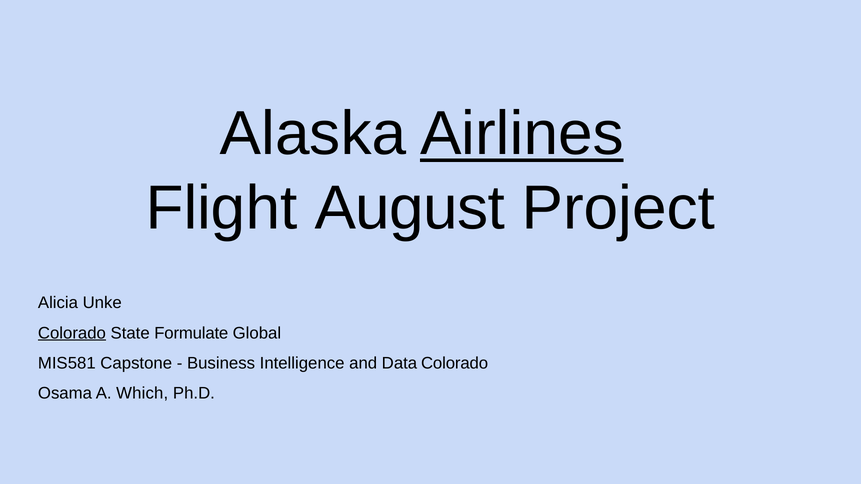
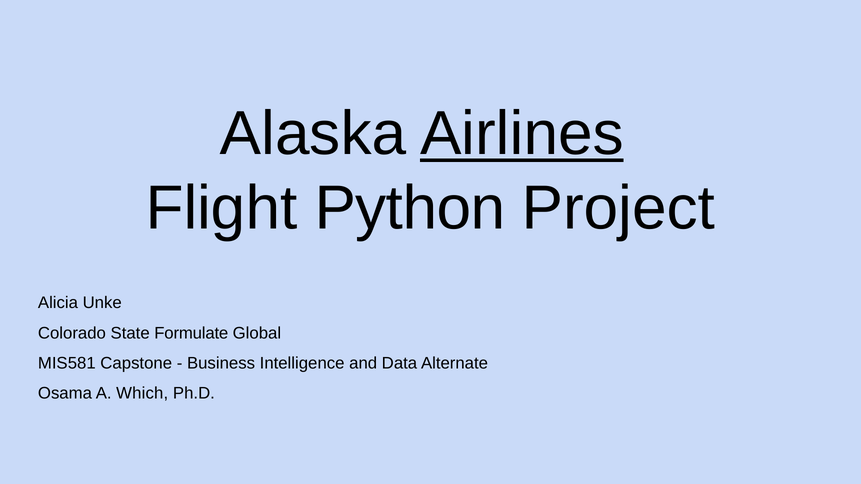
August: August -> Python (410, 208)
Colorado underline: present -> none (72, 333)
Data Colorado: Colorado -> Alternate (454, 363)
